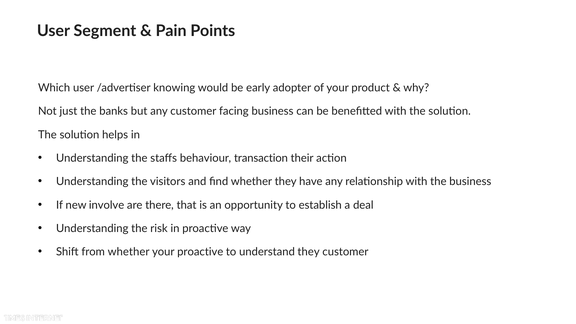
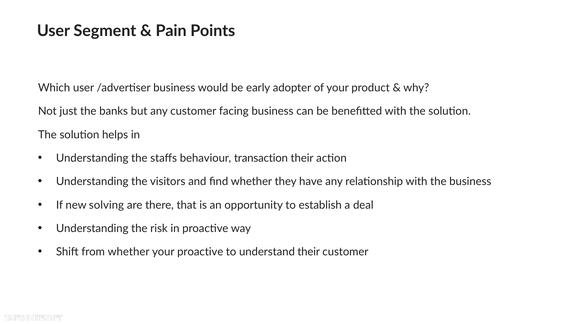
/advertiser knowing: knowing -> business (174, 88)
involve: involve -> solving (106, 205)
understand they: they -> their (309, 252)
